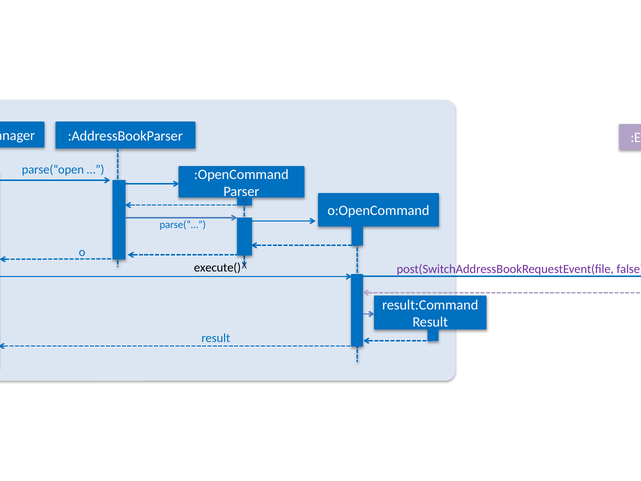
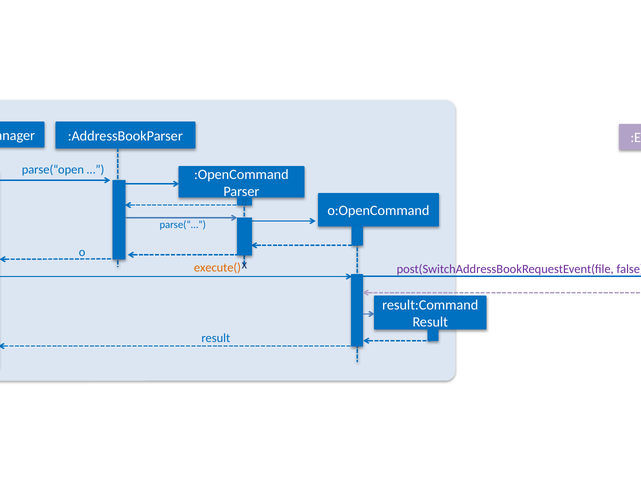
execute( colour: black -> orange (217, 268)
